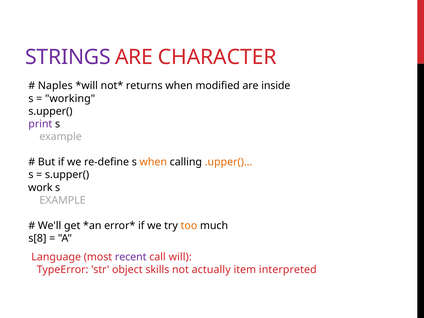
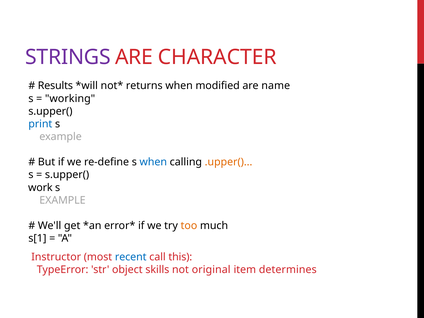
Naples: Naples -> Results (55, 86)
inside: inside -> name (276, 86)
print colour: purple -> blue (40, 124)
when colour: orange -> blue (153, 162)
s[8: s[8 -> s[1 (37, 238)
Language: Language -> Instructor (56, 257)
recent colour: purple -> blue (131, 257)
will: will -> this (180, 257)
actually: actually -> original (211, 270)
interpreted: interpreted -> determines (288, 270)
